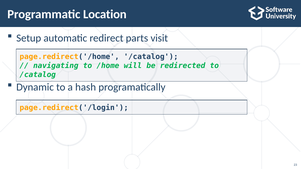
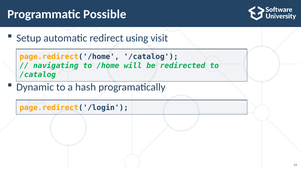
Location: Location -> Possible (105, 14)
parts: parts -> using (137, 38)
